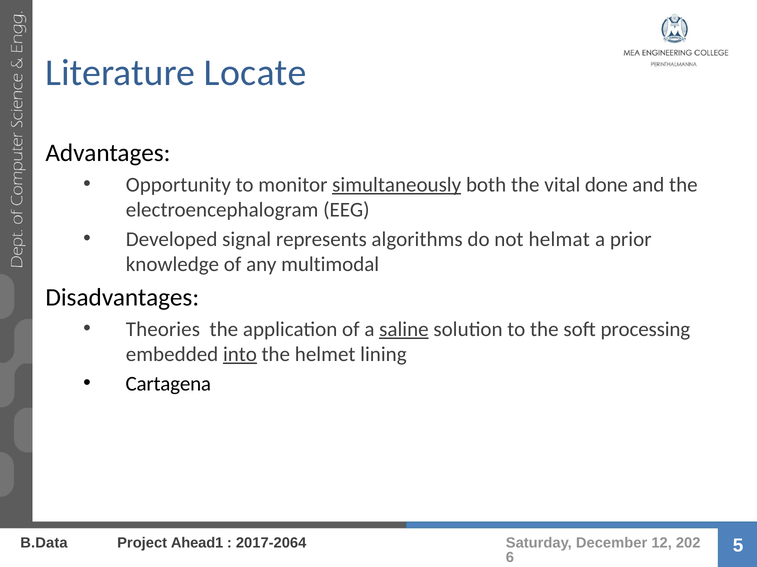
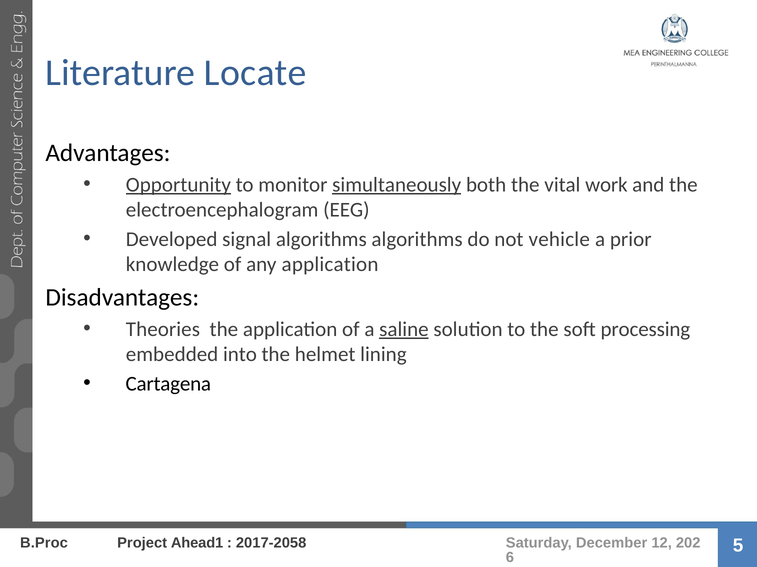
Opportunity underline: none -> present (178, 185)
done: done -> work (606, 185)
signal represents: represents -> algorithms (321, 240)
helmat: helmat -> vehicle (559, 240)
any multimodal: multimodal -> application (330, 265)
into underline: present -> none (240, 355)
B.Data: B.Data -> B.Proc (44, 543)
2017-2064: 2017-2064 -> 2017-2058 (271, 543)
